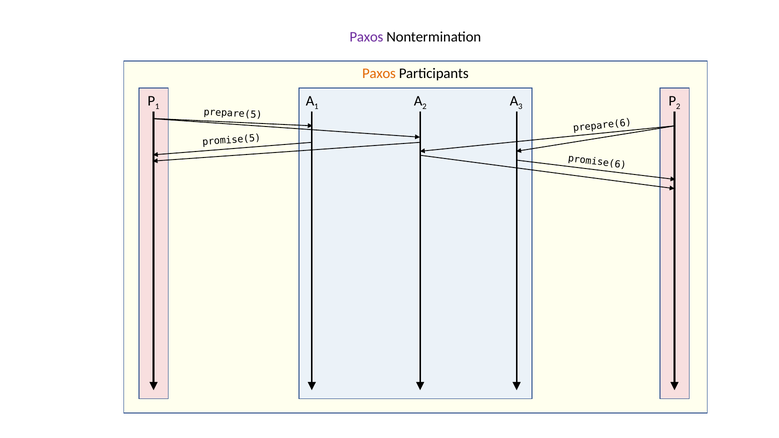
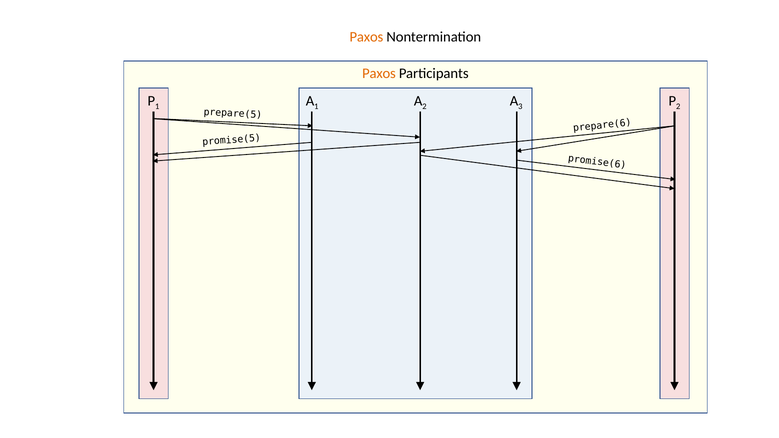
Paxos colour: purple -> orange (366, 37)
